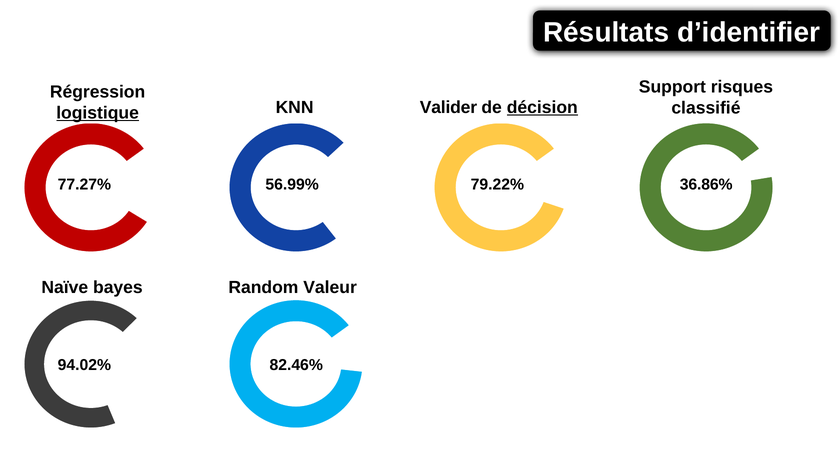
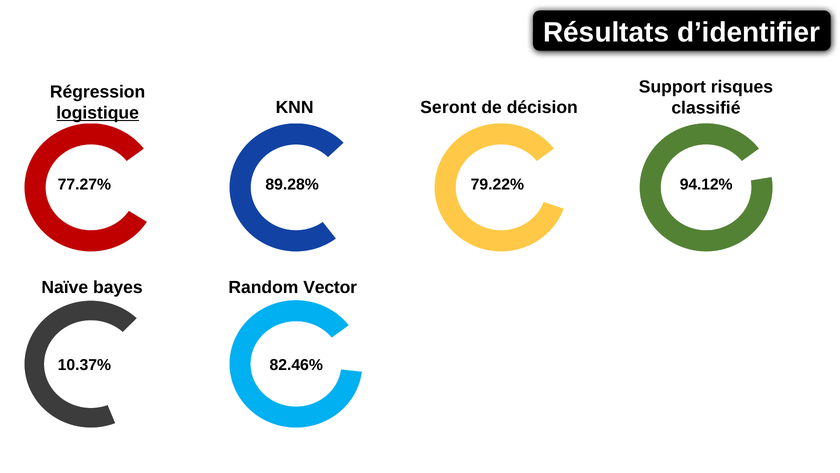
Valider: Valider -> Seront (448, 107)
décision underline: present -> none (542, 107)
56.99%: 56.99% -> 89.28% (292, 184)
36.86%: 36.86% -> 94.12% (706, 184)
Valeur: Valeur -> Vector (330, 287)
94.02%: 94.02% -> 10.37% (84, 365)
